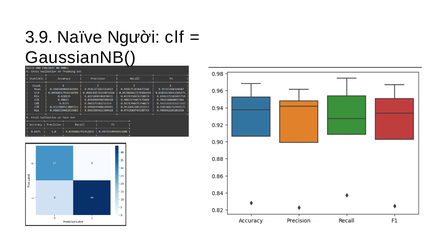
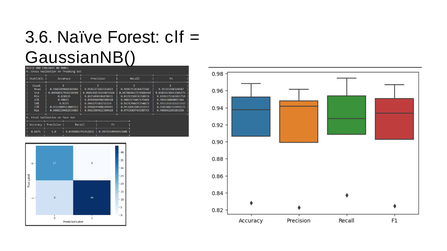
3.9: 3.9 -> 3.6 (39, 37)
Người: Người -> Forest (134, 37)
